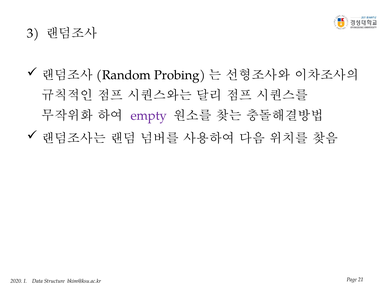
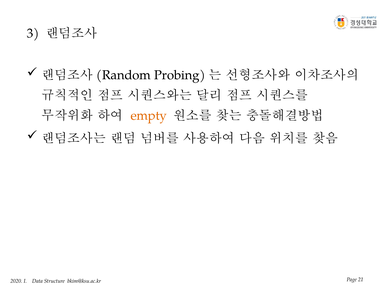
empty colour: purple -> orange (149, 115)
